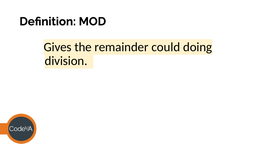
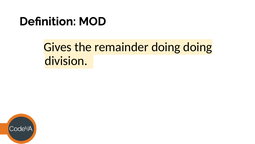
remainder could: could -> doing (166, 47)
